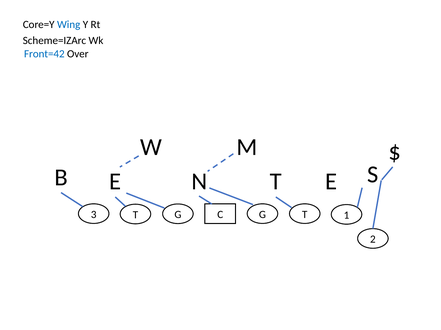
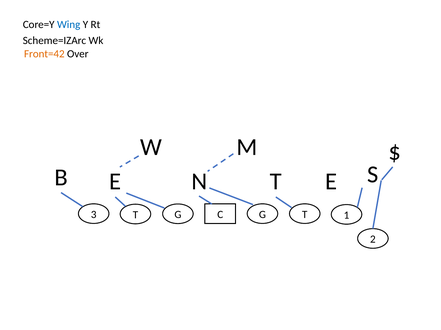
Front=42 colour: blue -> orange (44, 54)
